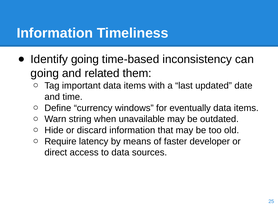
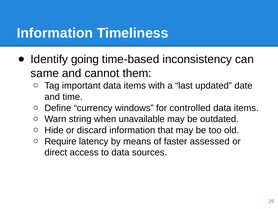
going: going -> same (45, 73)
related: related -> cannot (102, 73)
eventually: eventually -> controlled (190, 108)
developer: developer -> assessed (210, 141)
